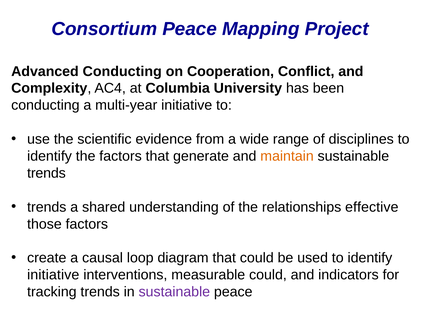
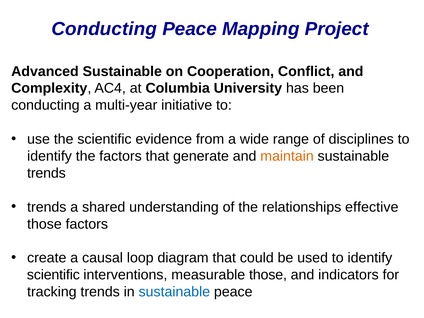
Consortium: Consortium -> Conducting (104, 29)
Advanced Conducting: Conducting -> Sustainable (122, 71)
initiative: initiative -> scientific (53, 275)
measurable could: could -> those (268, 275)
sustainable colour: purple -> blue (174, 292)
